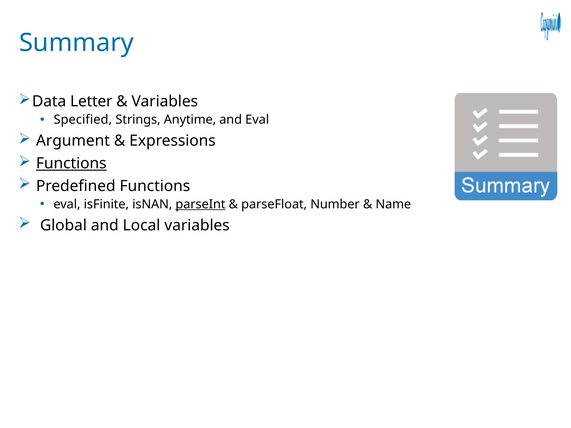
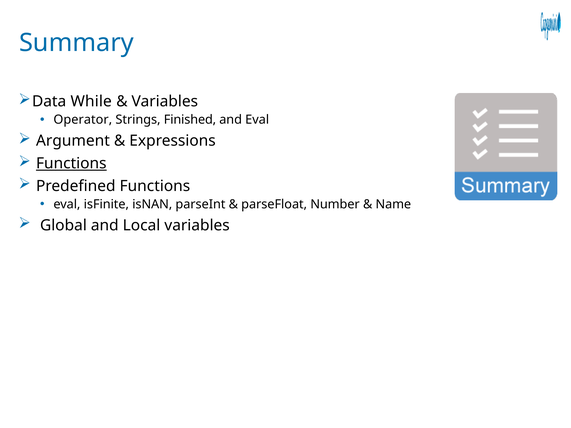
Letter: Letter -> While (91, 102)
Specified: Specified -> Operator (83, 120)
Anytime: Anytime -> Finished (190, 120)
parseInt underline: present -> none (200, 204)
